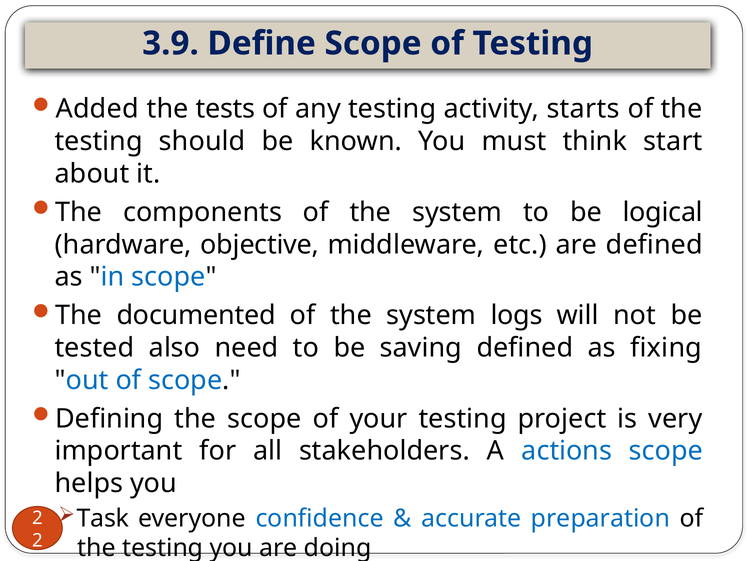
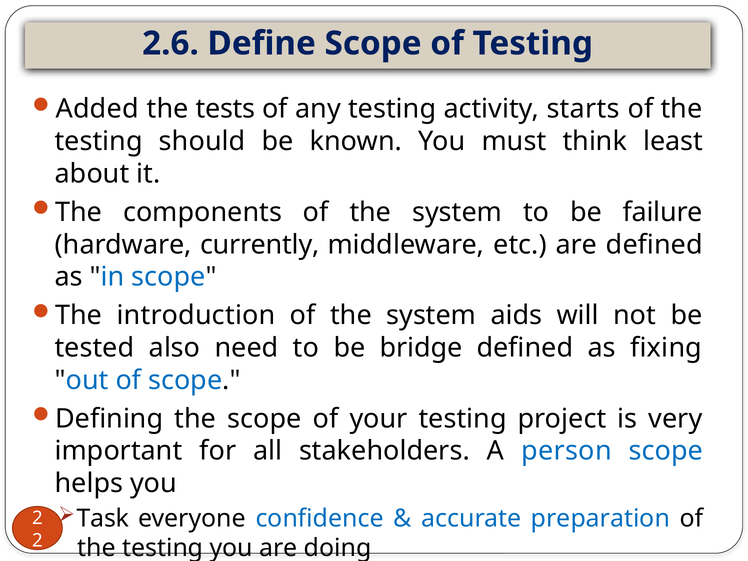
3.9: 3.9 -> 2.6 (170, 43)
start: start -> least (673, 141)
logical: logical -> failure (663, 212)
objective: objective -> currently (260, 245)
documented: documented -> introduction (196, 315)
logs: logs -> aids (516, 315)
saving: saving -> bridge (421, 348)
actions: actions -> person (567, 451)
